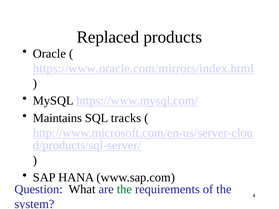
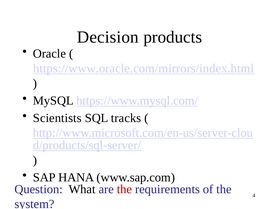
Replaced: Replaced -> Decision (108, 37)
Maintains: Maintains -> Scientists (57, 118)
the colour: green -> red (124, 189)
